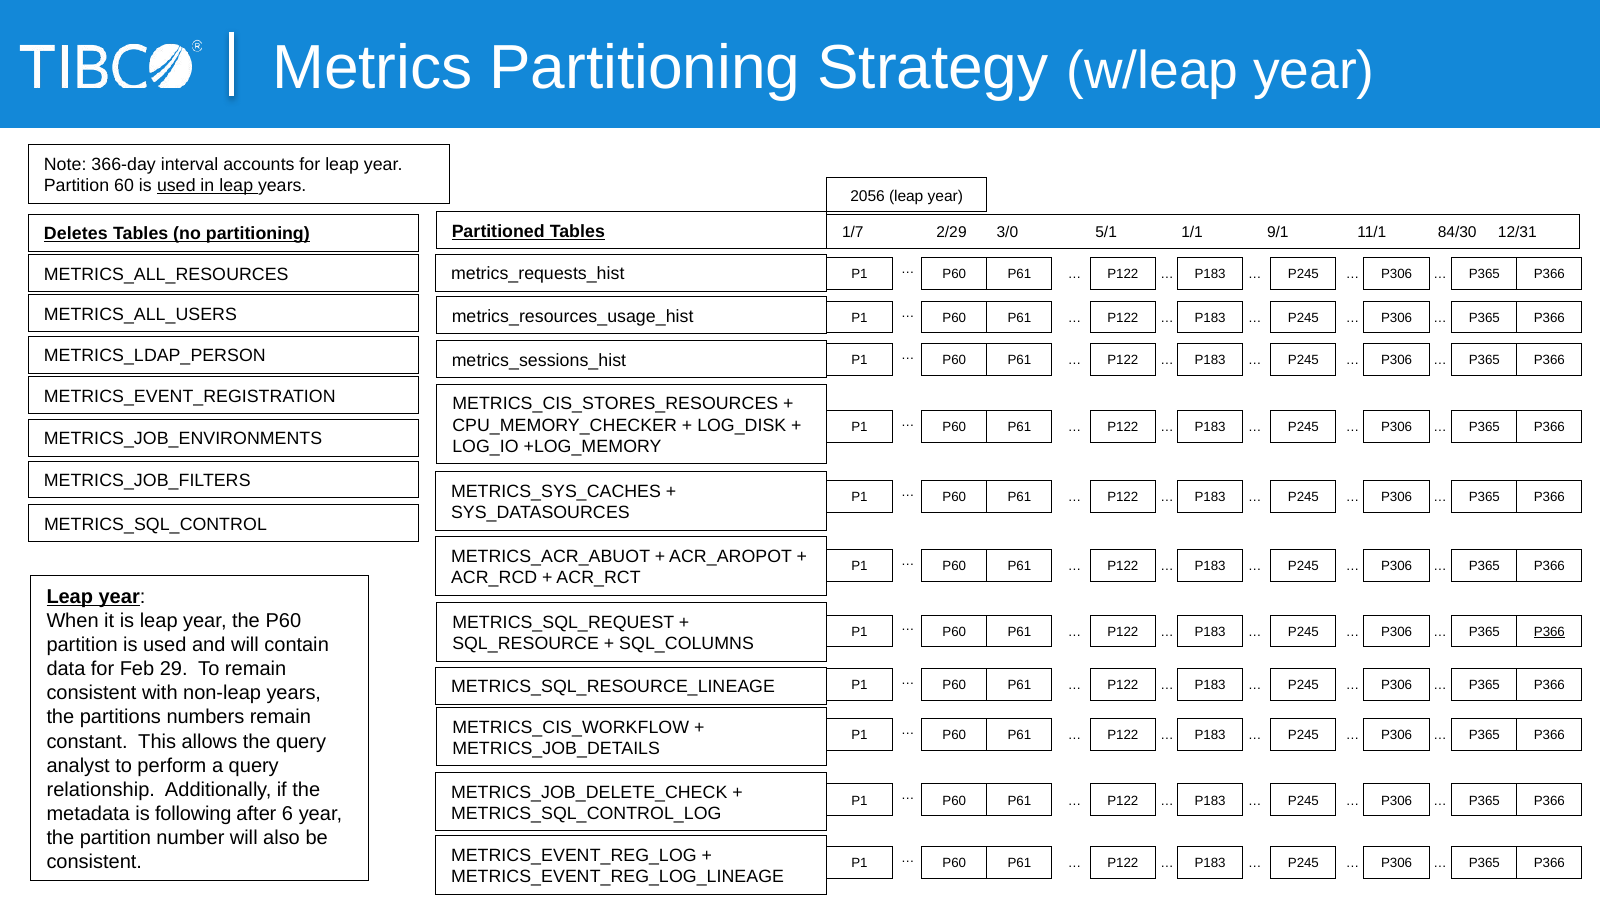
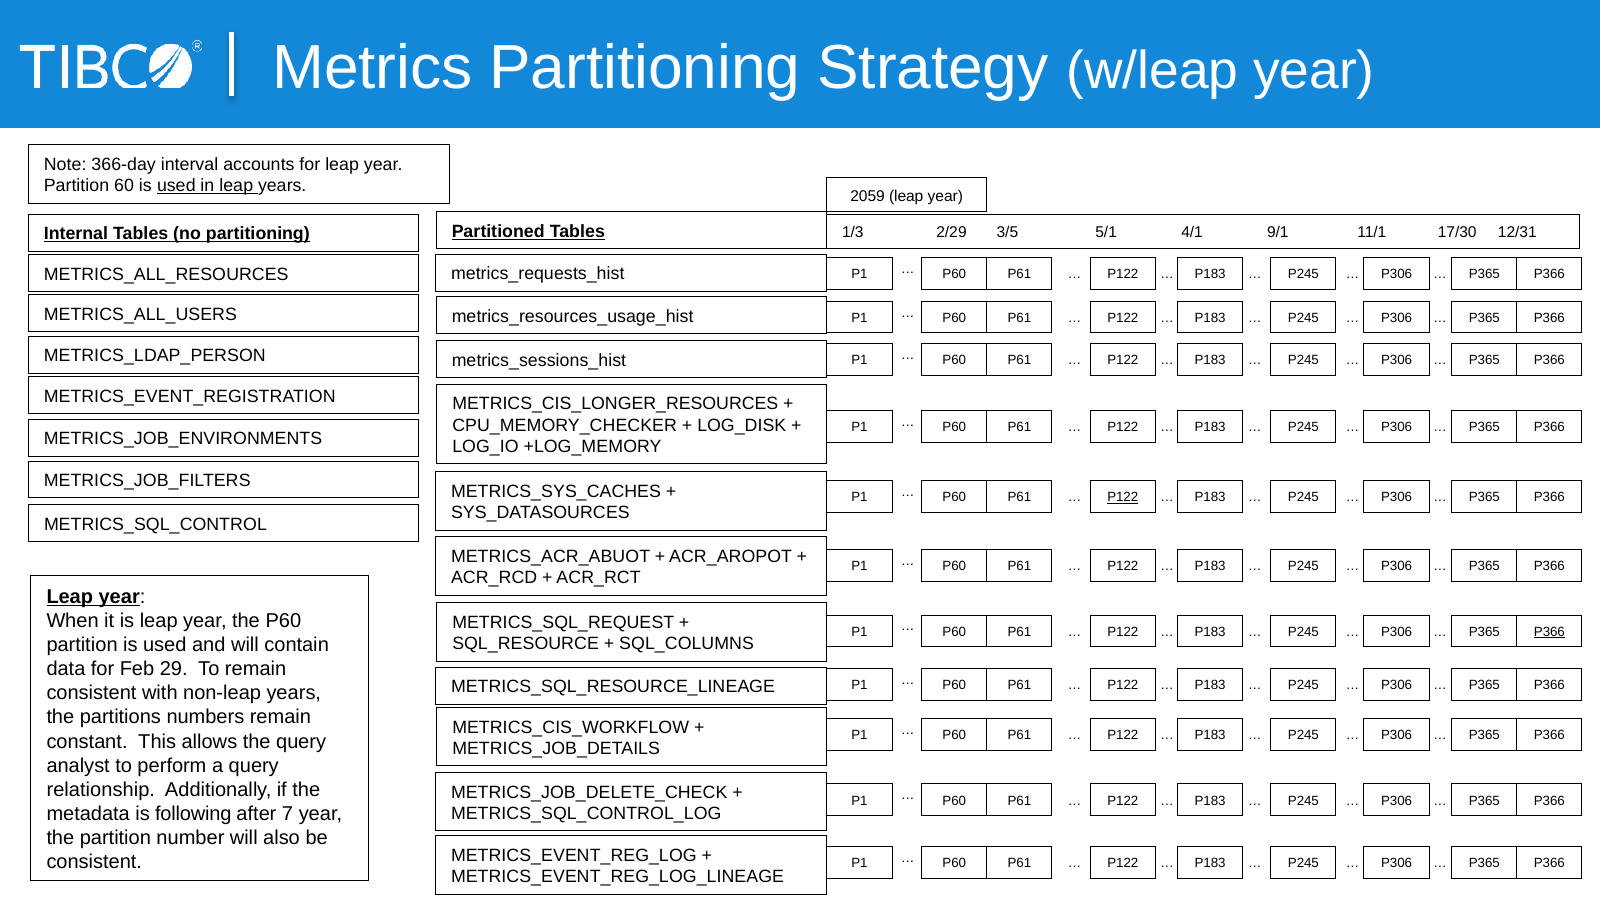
2056: 2056 -> 2059 (868, 196)
1/7: 1/7 -> 1/3 (853, 233)
3/0: 3/0 -> 3/5 (1007, 233)
1/1: 1/1 -> 4/1 (1192, 233)
84/30: 84/30 -> 17/30 (1457, 233)
Deletes: Deletes -> Internal (76, 234)
METRICS_CIS_STORES_RESOURCES: METRICS_CIS_STORES_RESOURCES -> METRICS_CIS_LONGER_RESOURCES (615, 404)
P122 underline: none -> present (1123, 497)
6: 6 -> 7 (288, 814)
